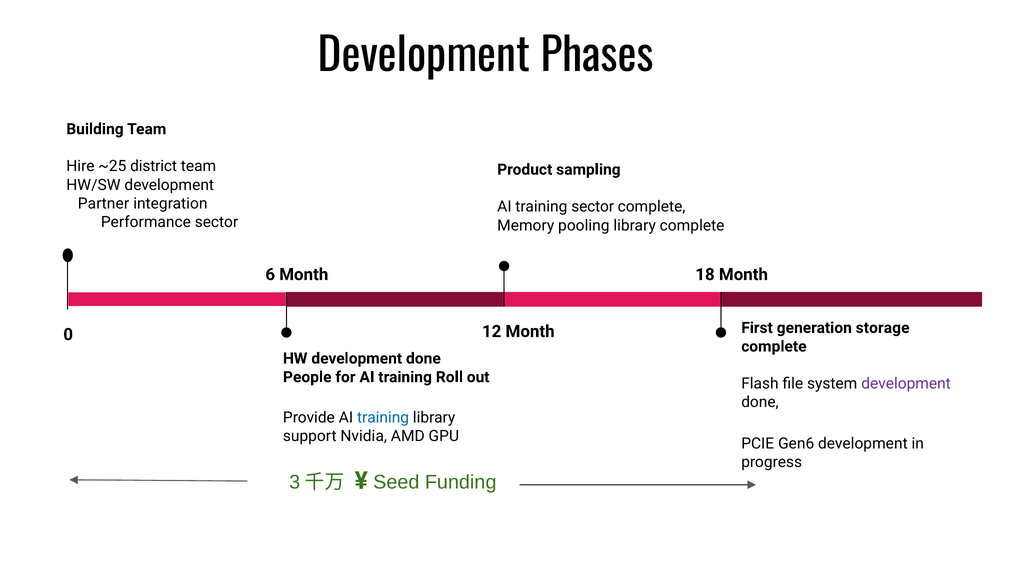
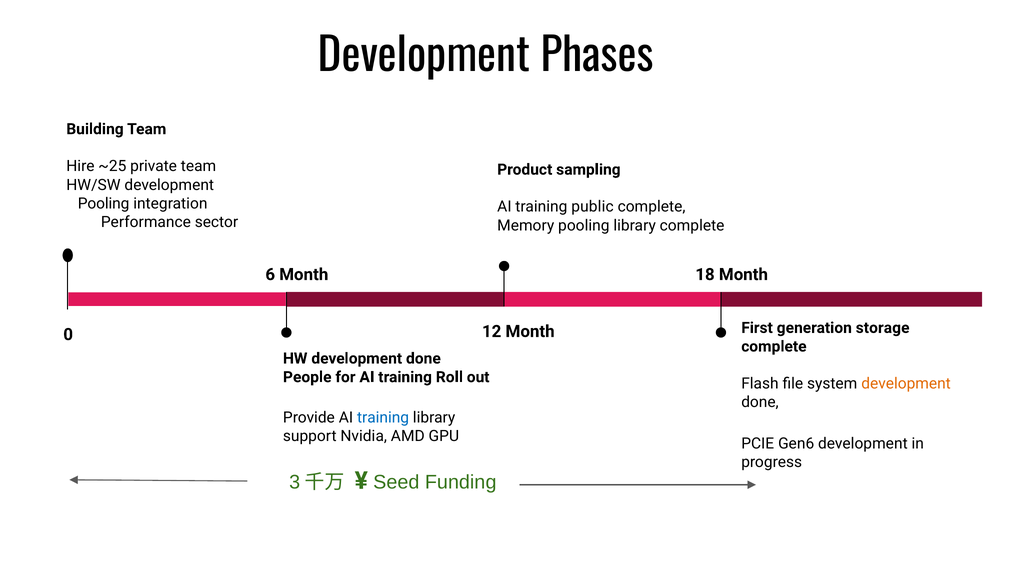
district: district -> private (154, 166)
Partner: Partner -> Pooling (104, 204)
training sector: sector -> public (592, 207)
development colour: purple -> orange (906, 384)
